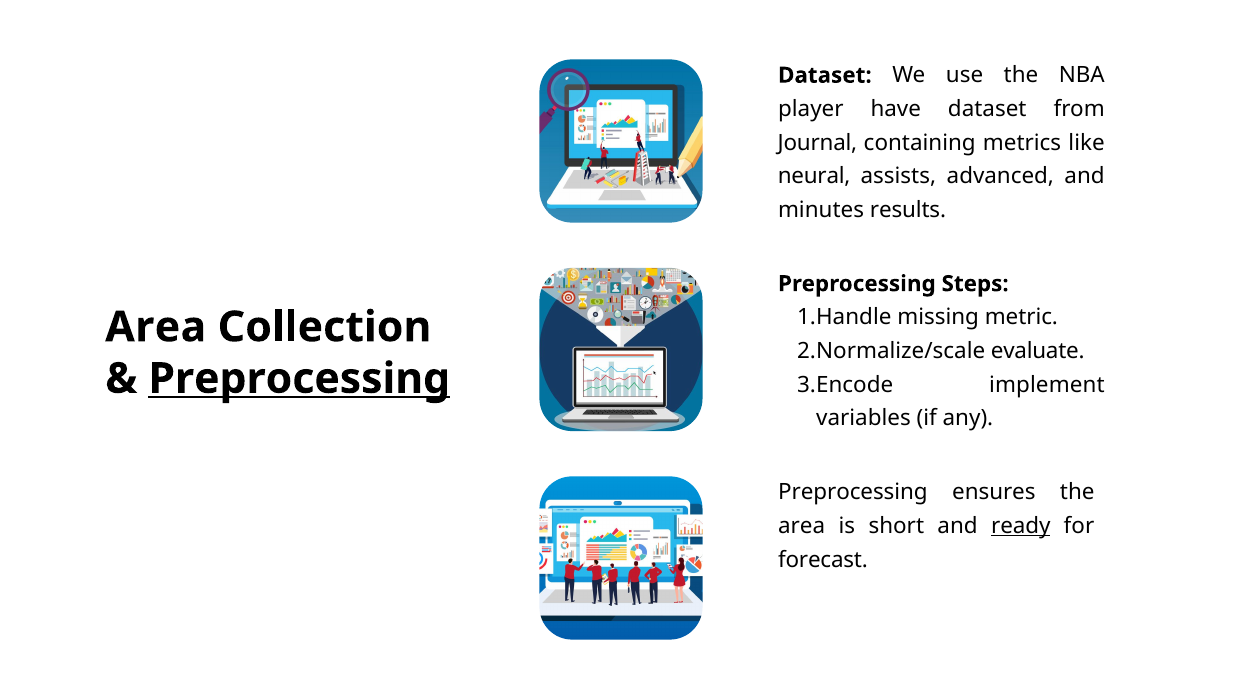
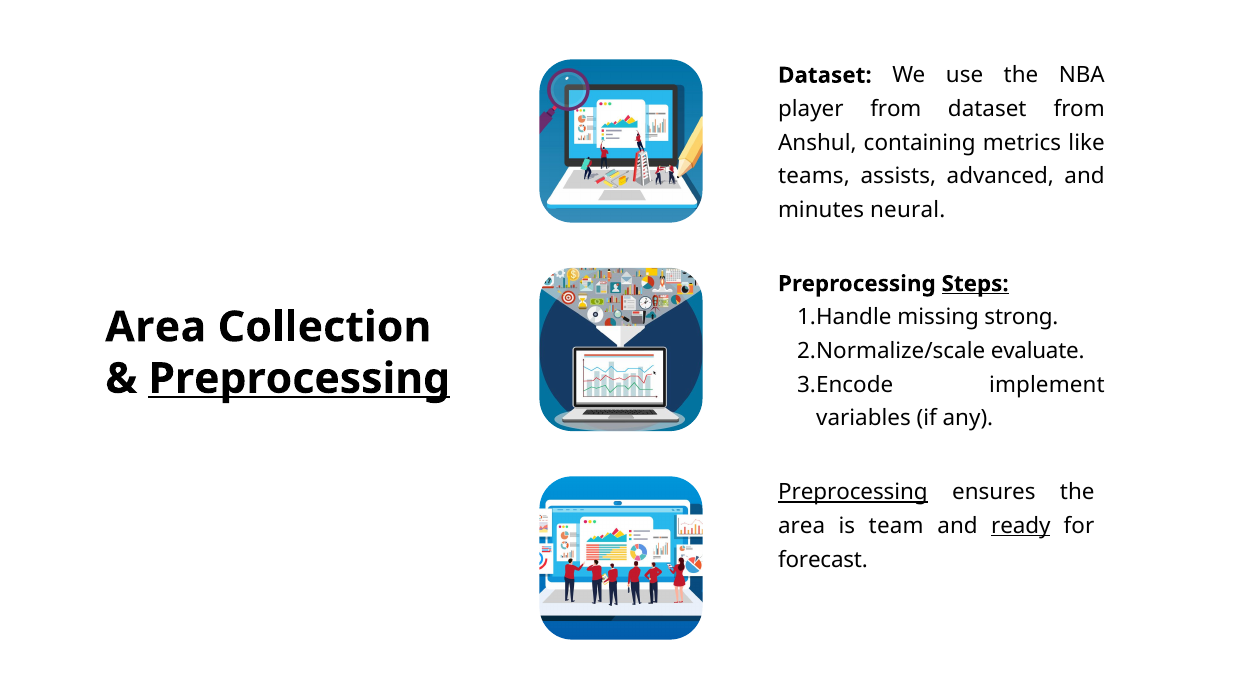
player have: have -> from (896, 109)
Journal: Journal -> Anshul (817, 143)
neural: neural -> teams (814, 176)
results: results -> neural (908, 210)
Steps underline: none -> present (975, 284)
metric: metric -> strong (1021, 317)
Preprocessing underline: none -> present (853, 492)
short: short -> team (896, 526)
